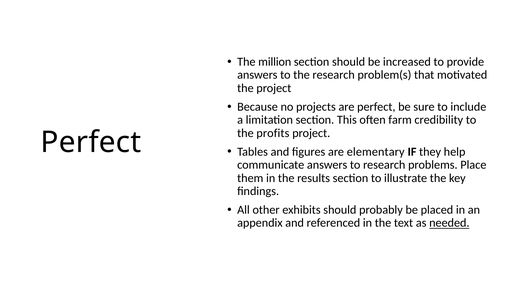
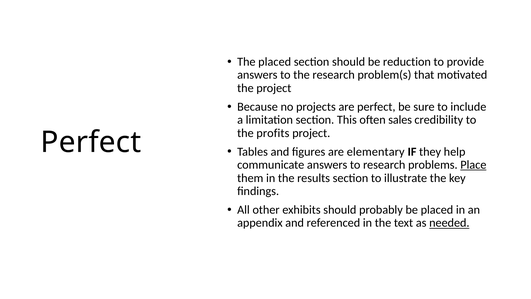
The million: million -> placed (275, 62)
increased: increased -> reduction (407, 62)
farm: farm -> sales (400, 120)
Place underline: none -> present (473, 165)
